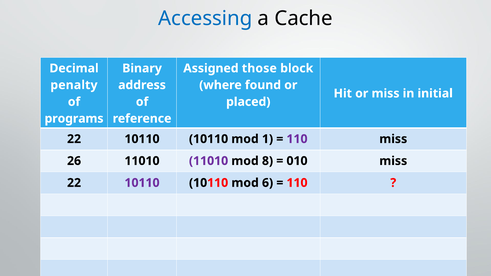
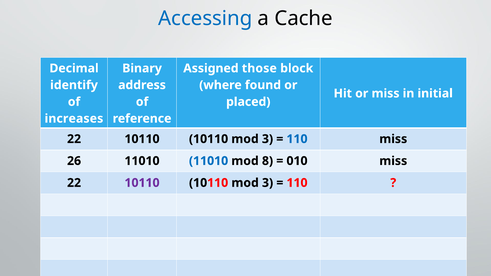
penalty: penalty -> identify (74, 85)
programs: programs -> increases (74, 119)
1: 1 -> 3 (268, 139)
110 colour: purple -> blue (297, 139)
11010 colour: purple -> blue (209, 161)
6: 6 -> 3 (268, 183)
